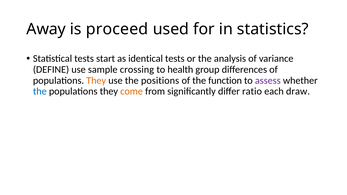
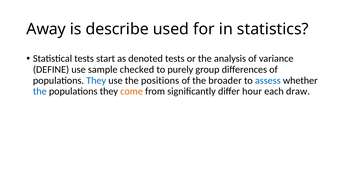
proceed: proceed -> describe (117, 29)
identical: identical -> denoted (146, 59)
crossing: crossing -> checked (137, 70)
health: health -> purely (180, 70)
They colour: orange -> blue (96, 81)
function: function -> broader (225, 81)
assess colour: purple -> blue (268, 81)
ratio: ratio -> hour (252, 91)
